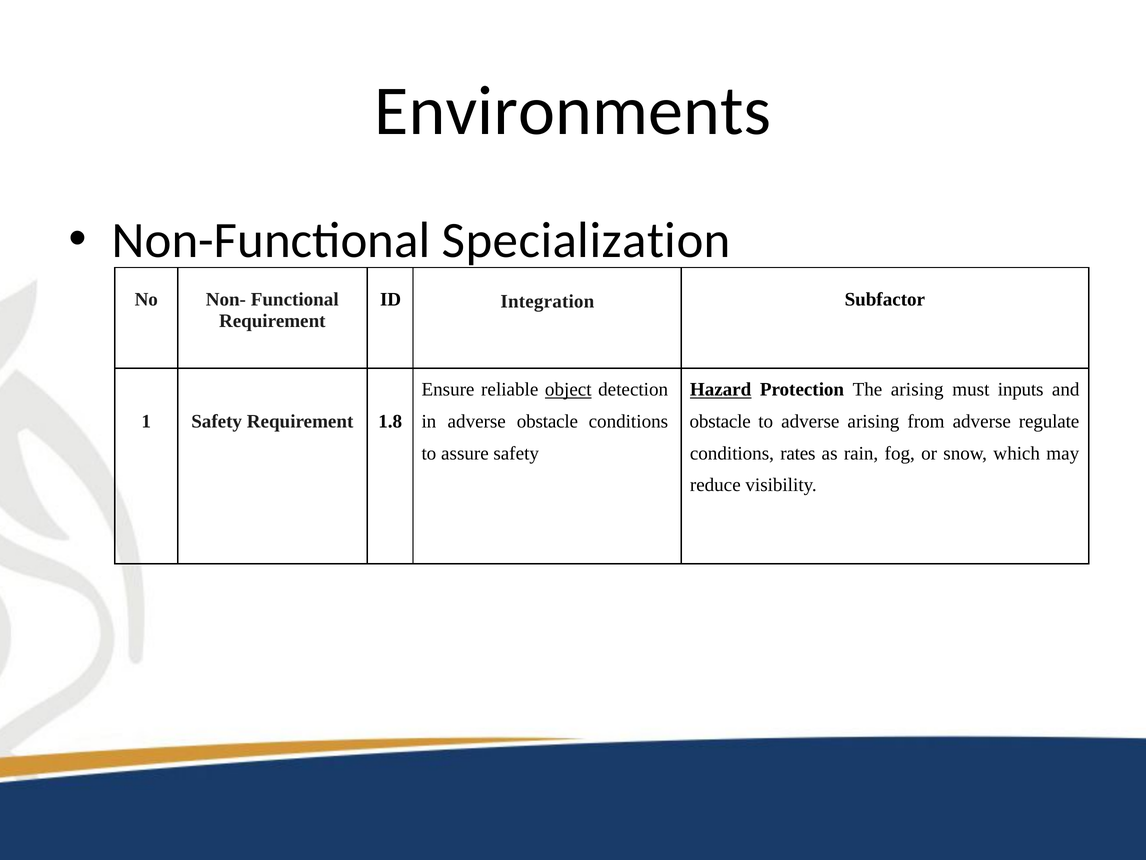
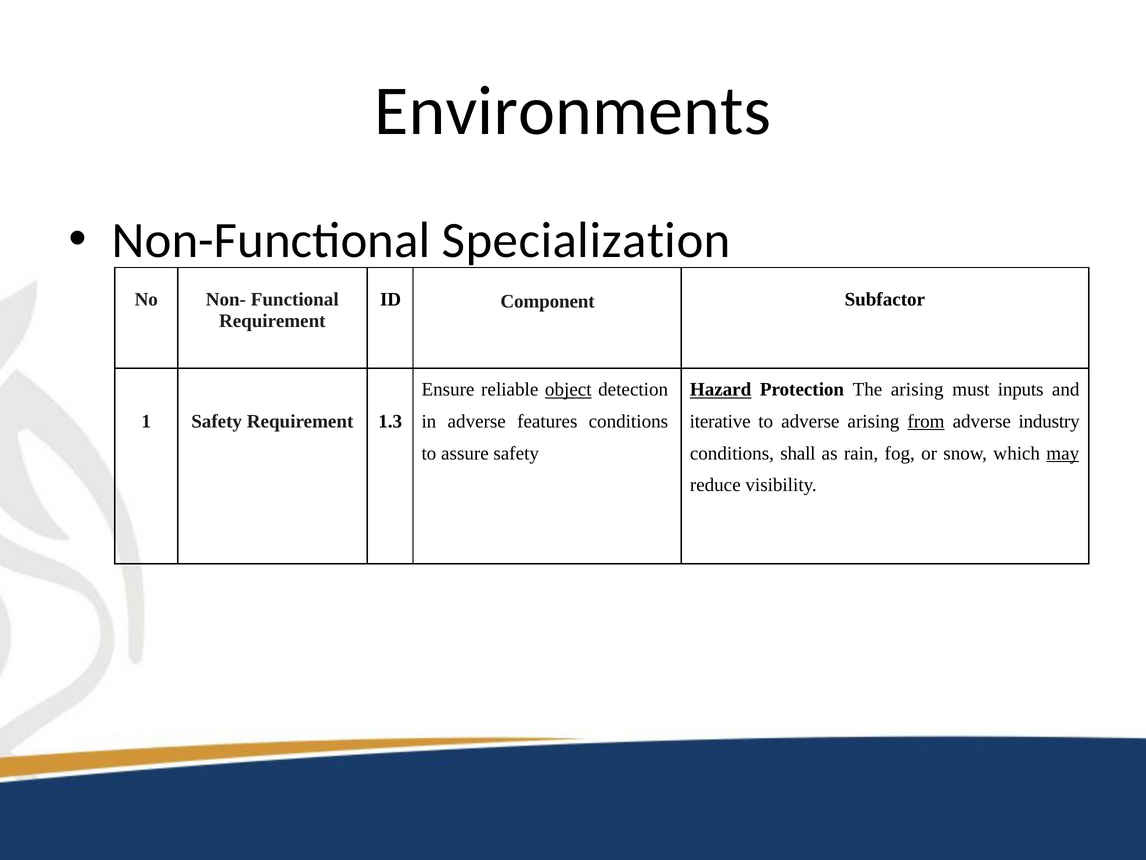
Integration: Integration -> Component (548, 301)
1.8: 1.8 -> 1.3 (390, 421)
adverse obstacle: obstacle -> features (547, 421)
obstacle: obstacle -> iterative (720, 421)
from underline: none -> present (926, 421)
regulate: regulate -> industry (1049, 421)
rates: rates -> shall (798, 453)
may underline: none -> present (1063, 453)
